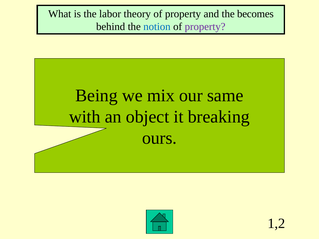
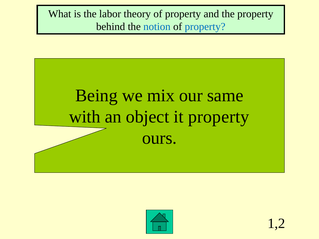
the becomes: becomes -> property (255, 14)
property colour: purple -> blue (205, 27)
it breaking: breaking -> property (219, 117)
